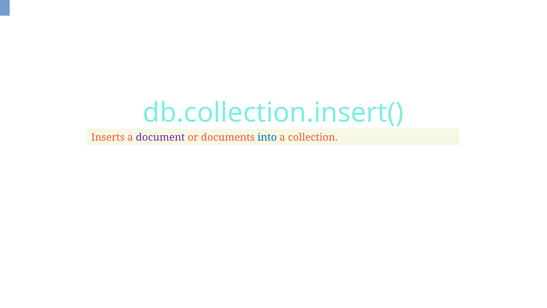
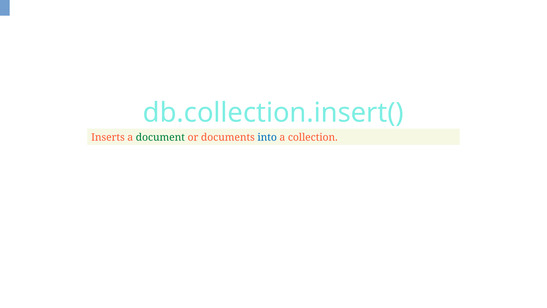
document colour: purple -> green (160, 137)
